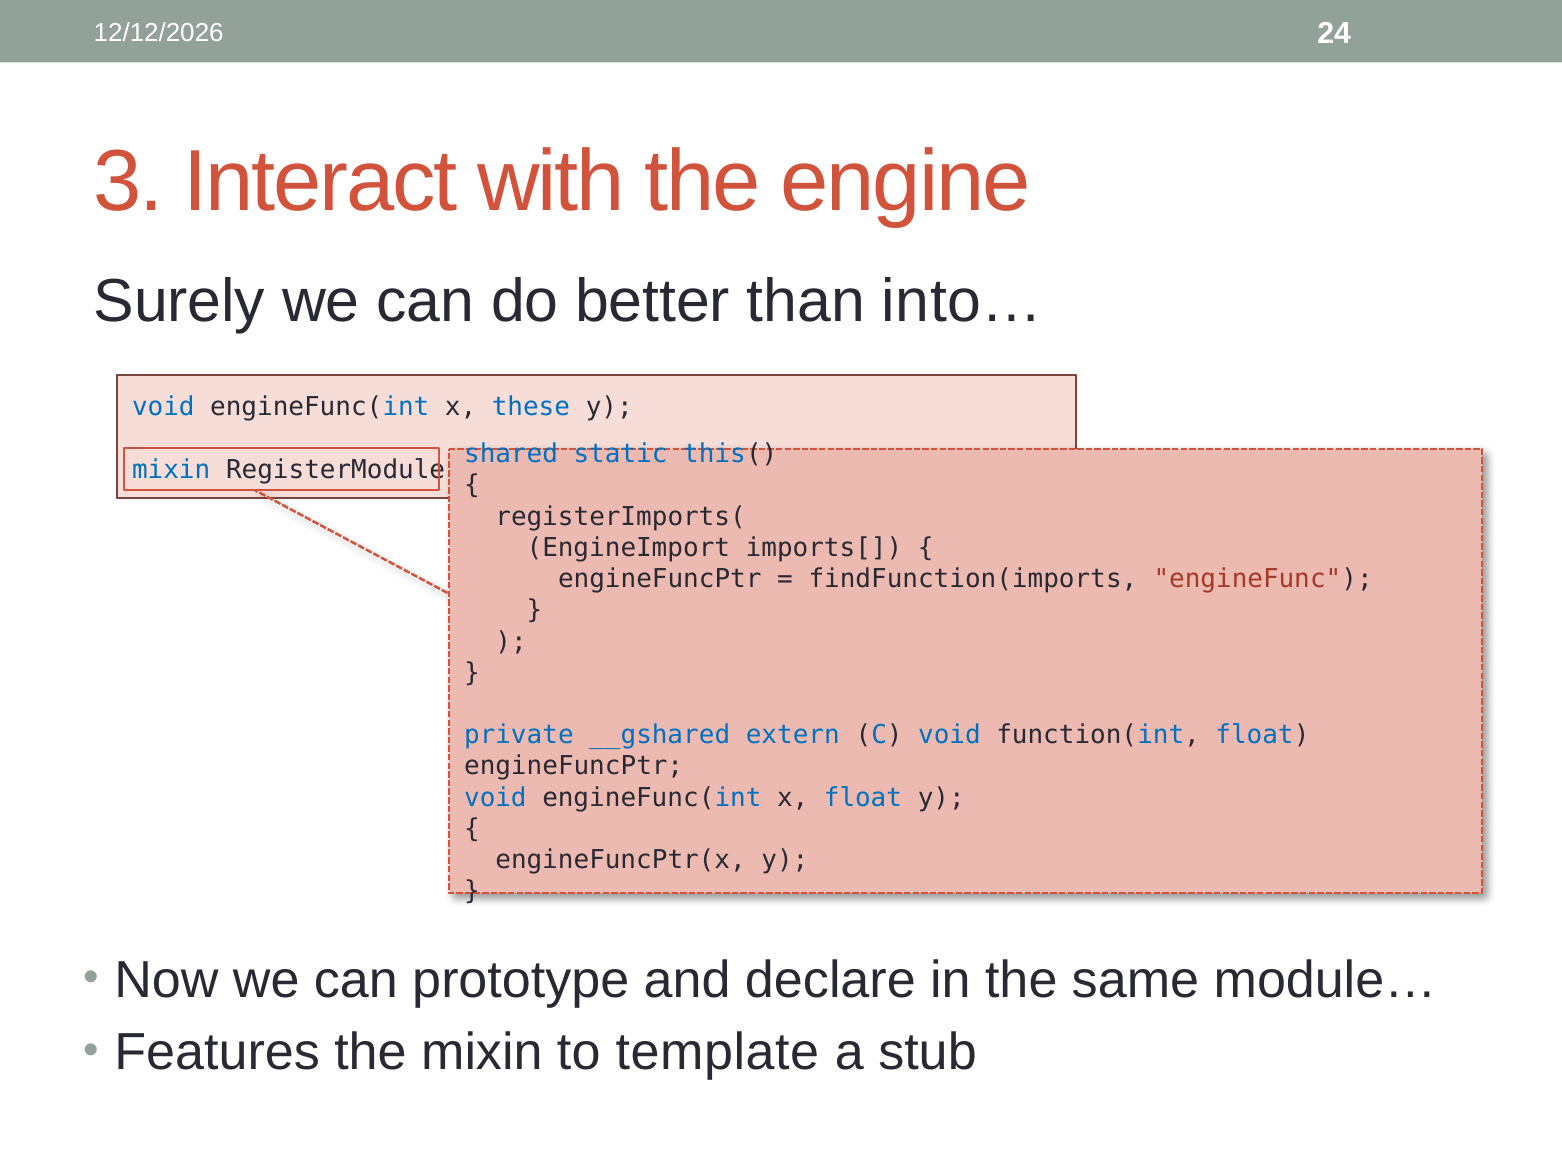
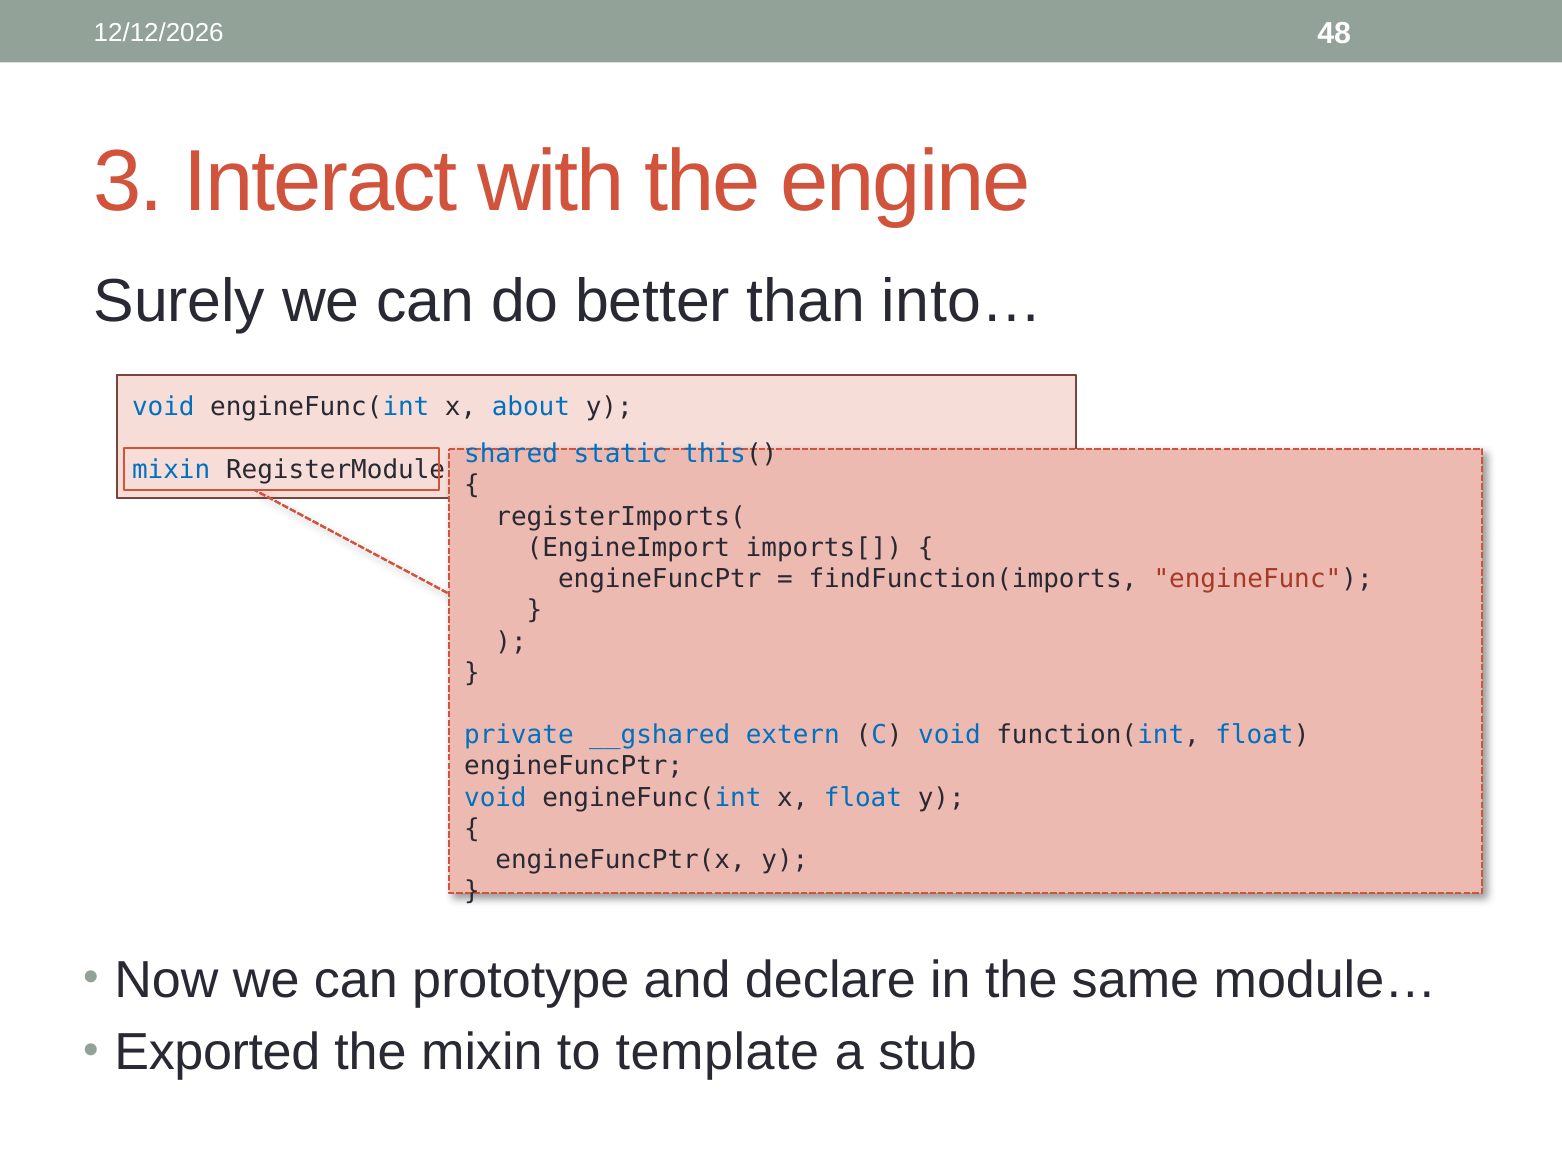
24: 24 -> 48 (1334, 33)
these: these -> about (531, 407)
Features: Features -> Exported (217, 1053)
